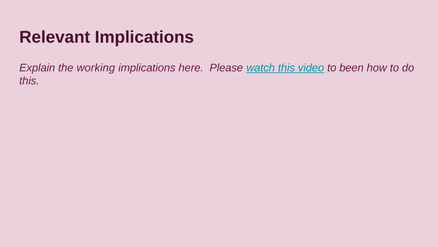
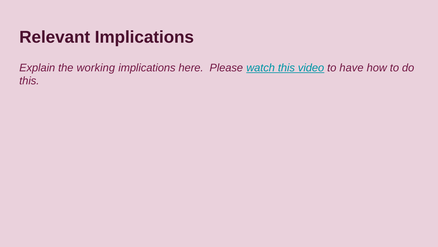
been: been -> have (352, 68)
